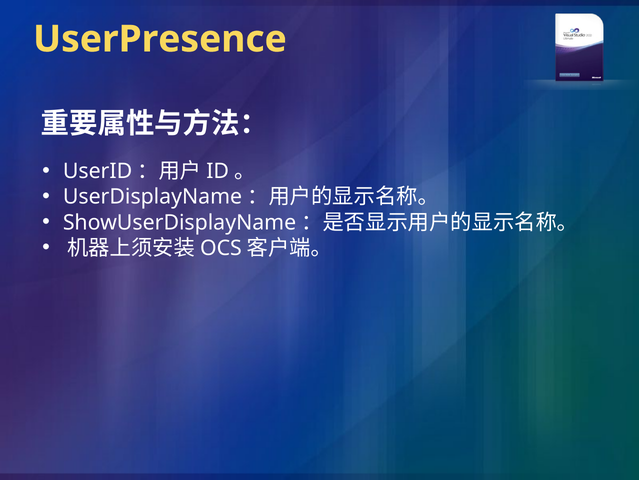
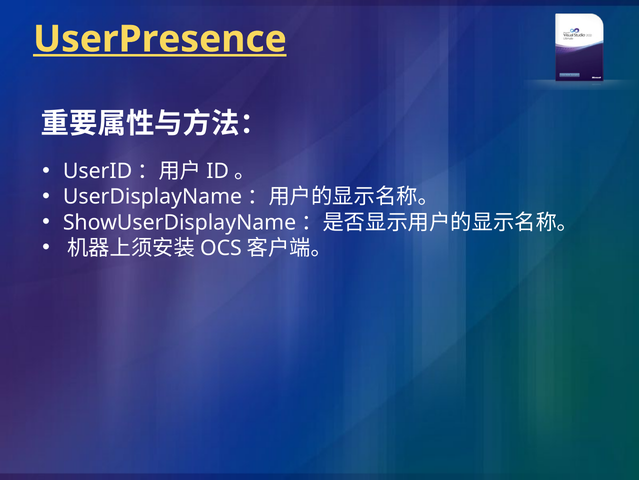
UserPresence underline: none -> present (160, 39)
